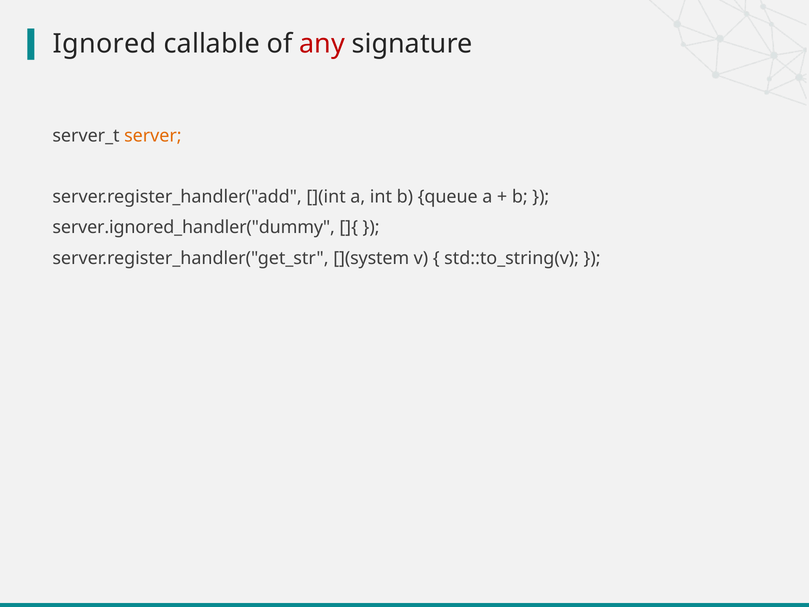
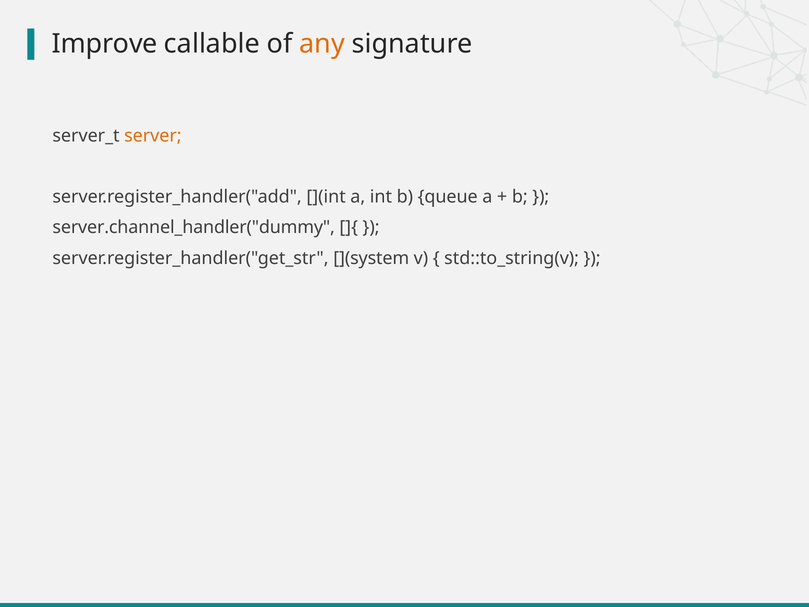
Ignored: Ignored -> Improve (105, 44)
any colour: red -> orange (322, 44)
server.ignored_handler("dummy: server.ignored_handler("dummy -> server.channel_handler("dummy (194, 227)
